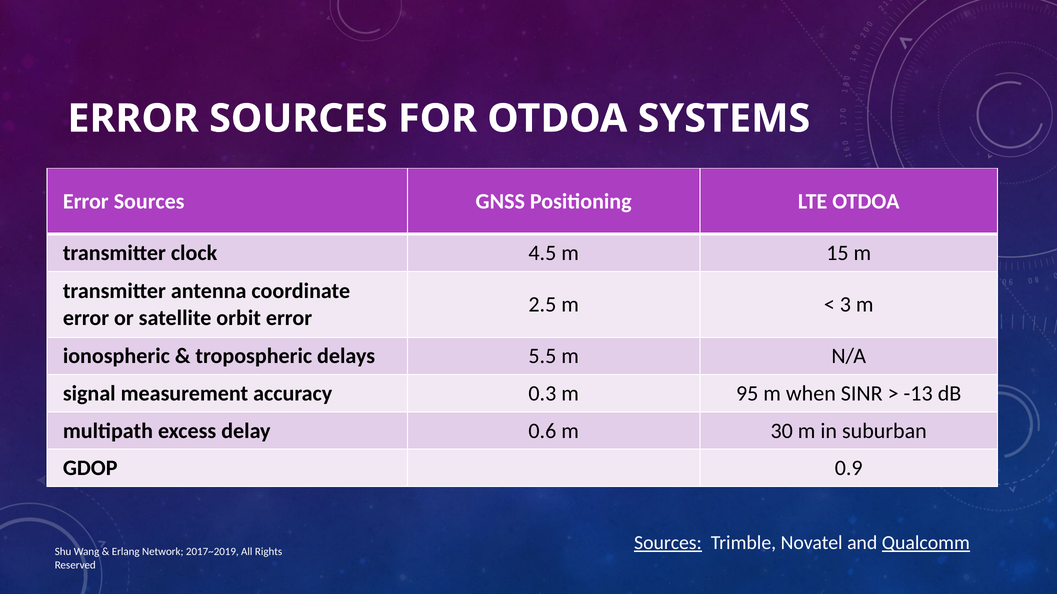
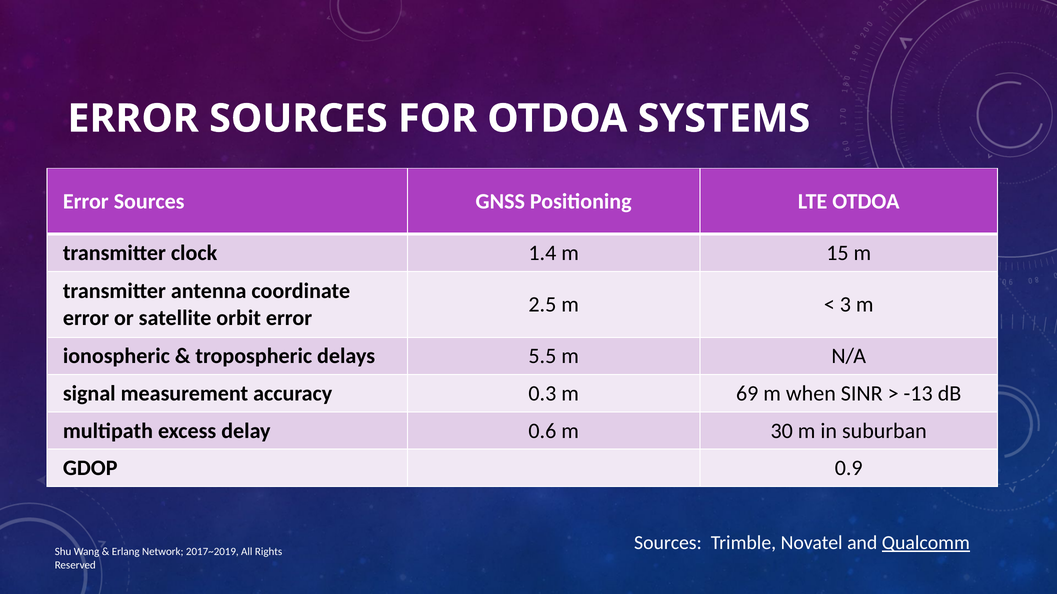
4.5: 4.5 -> 1.4 (542, 253)
95: 95 -> 69 (747, 394)
Sources underline: present -> none (668, 543)
